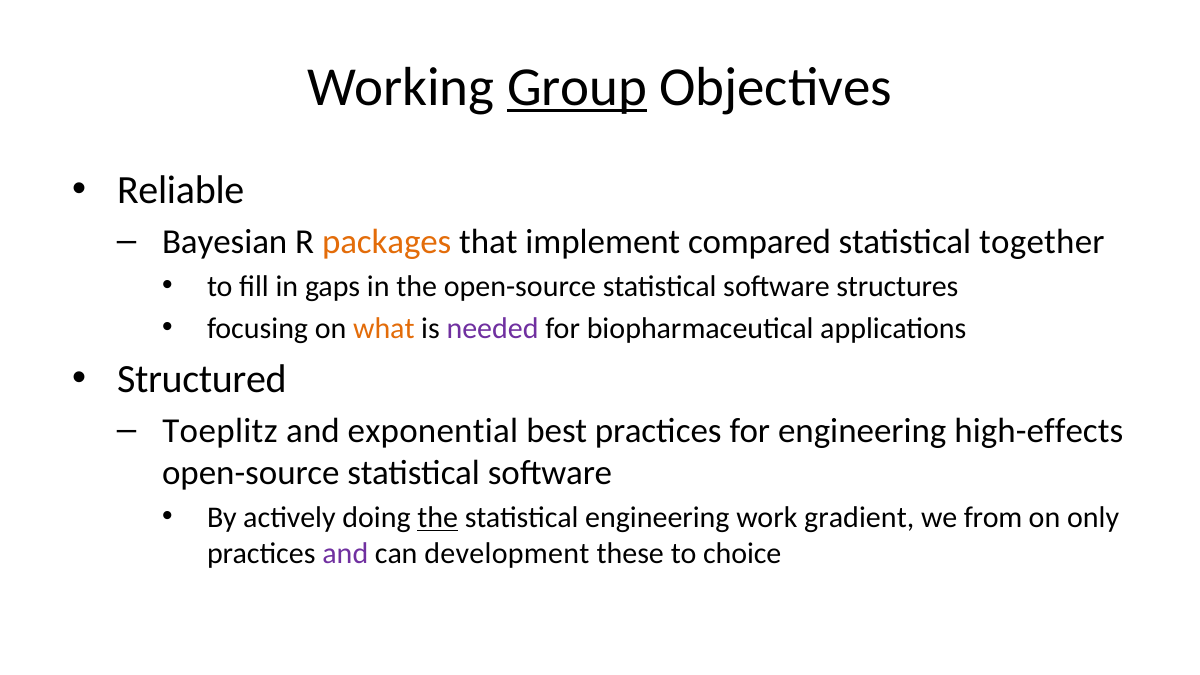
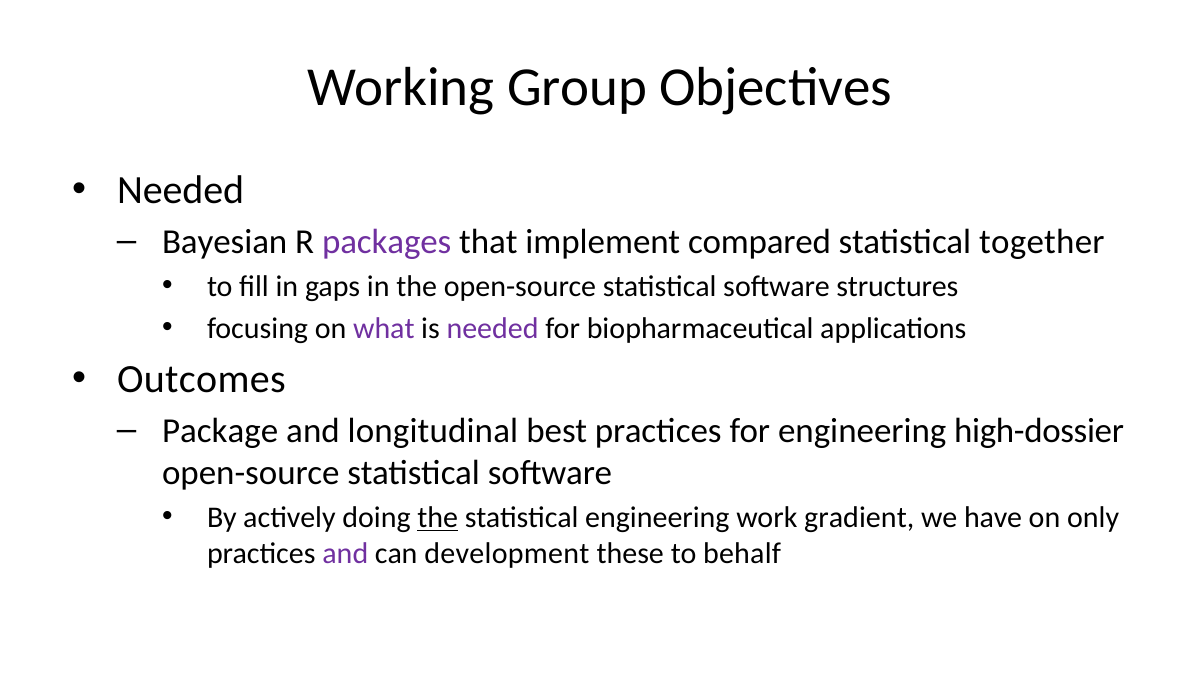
Group underline: present -> none (577, 87)
Reliable: Reliable -> Needed (181, 190)
packages colour: orange -> purple (387, 242)
what colour: orange -> purple (384, 329)
Structured: Structured -> Outcomes (201, 379)
Toeplitz: Toeplitz -> Package (220, 431)
exponential: exponential -> longitudinal (433, 431)
high-effects: high-effects -> high-dossier (1039, 431)
from: from -> have (993, 518)
choice: choice -> behalf (742, 554)
